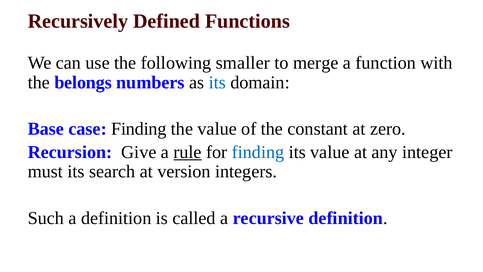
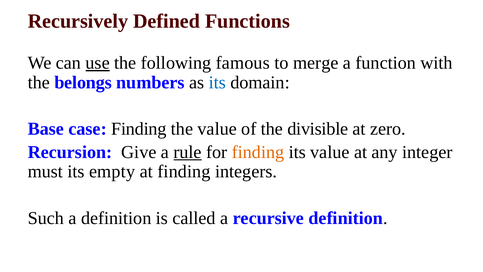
use underline: none -> present (98, 63)
smaller: smaller -> famous (243, 63)
constant: constant -> divisible (318, 129)
finding colour: blue -> orange (258, 152)
search: search -> empty (112, 171)
at version: version -> finding (184, 171)
